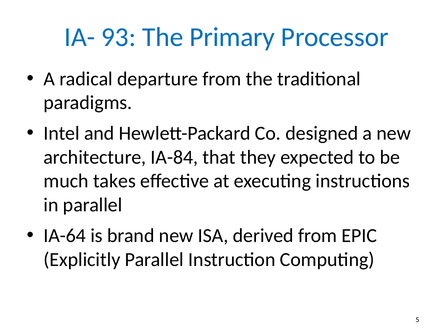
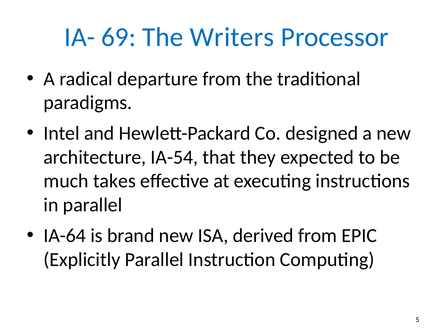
93: 93 -> 69 (119, 37)
Primary: Primary -> Writers (232, 37)
IA-84: IA-84 -> IA-54 (174, 157)
